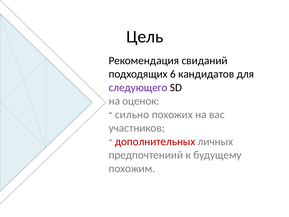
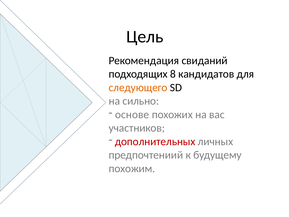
6: 6 -> 8 (173, 74)
следующего colour: purple -> orange (138, 87)
оценок: оценок -> сильно (141, 101)
сильно: сильно -> основе (132, 114)
